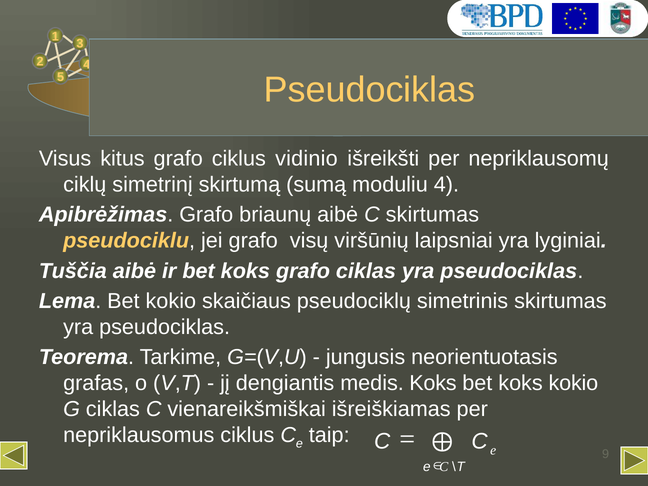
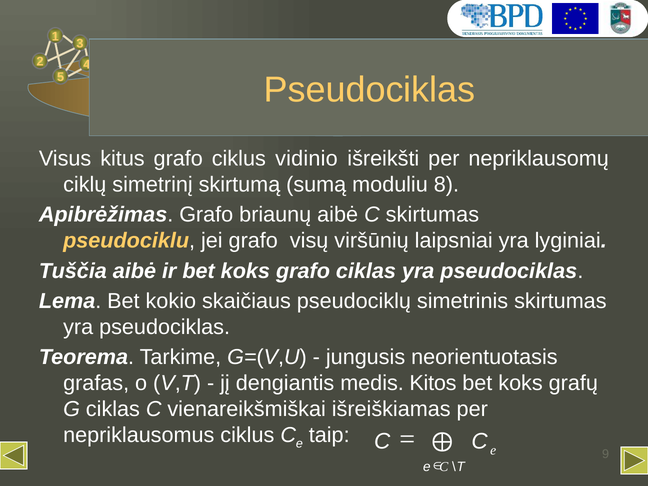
moduliu 4: 4 -> 8 (446, 185)
medis Koks: Koks -> Kitos (433, 383)
koks kokio: kokio -> grafų (573, 383)
